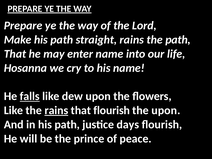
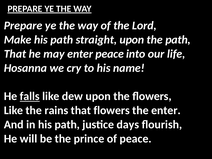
straight rains: rains -> upon (132, 40)
enter name: name -> peace (110, 54)
rains underline: present -> none (56, 110)
that flourish: flourish -> flowers (112, 110)
the upon: upon -> enter (166, 110)
